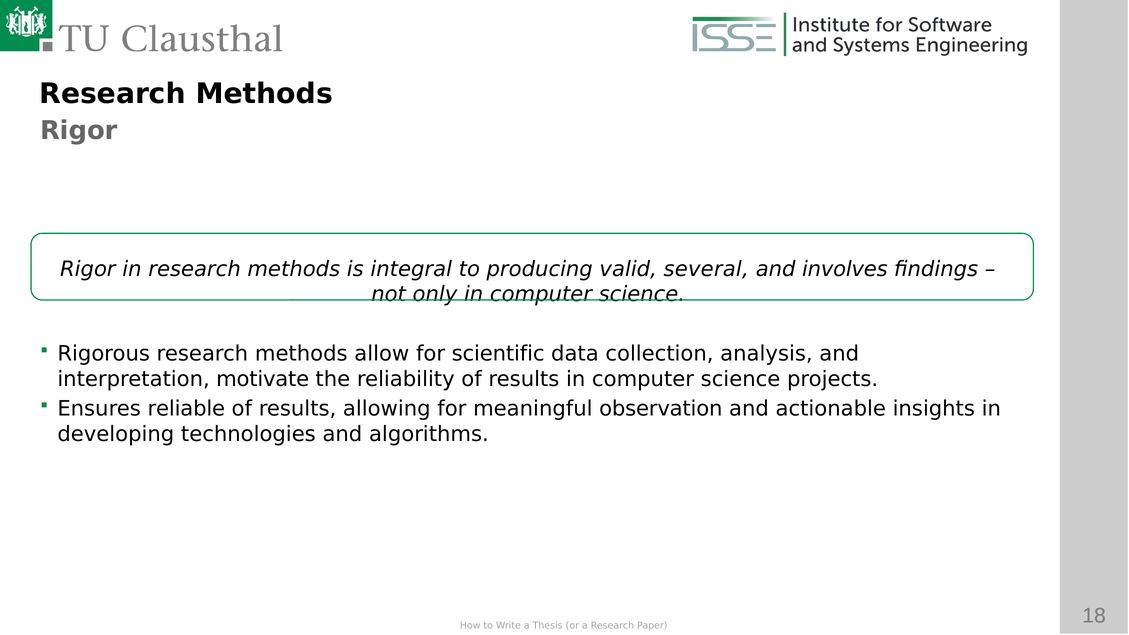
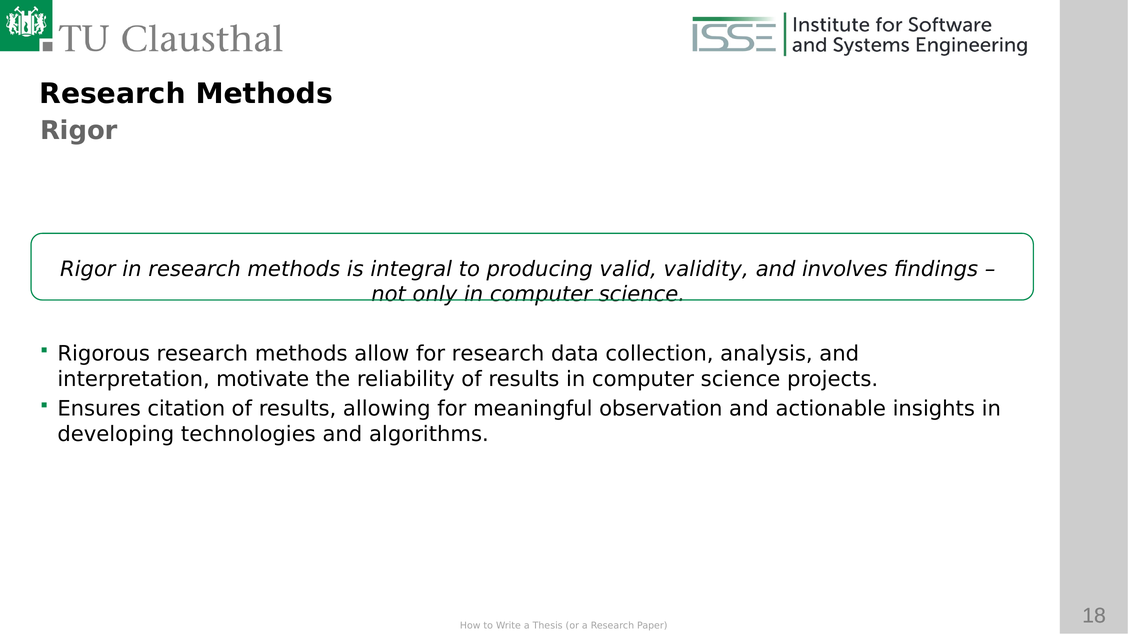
several: several -> validity (706, 269)
for scientific: scientific -> research (498, 354)
reliable: reliable -> citation (186, 409)
